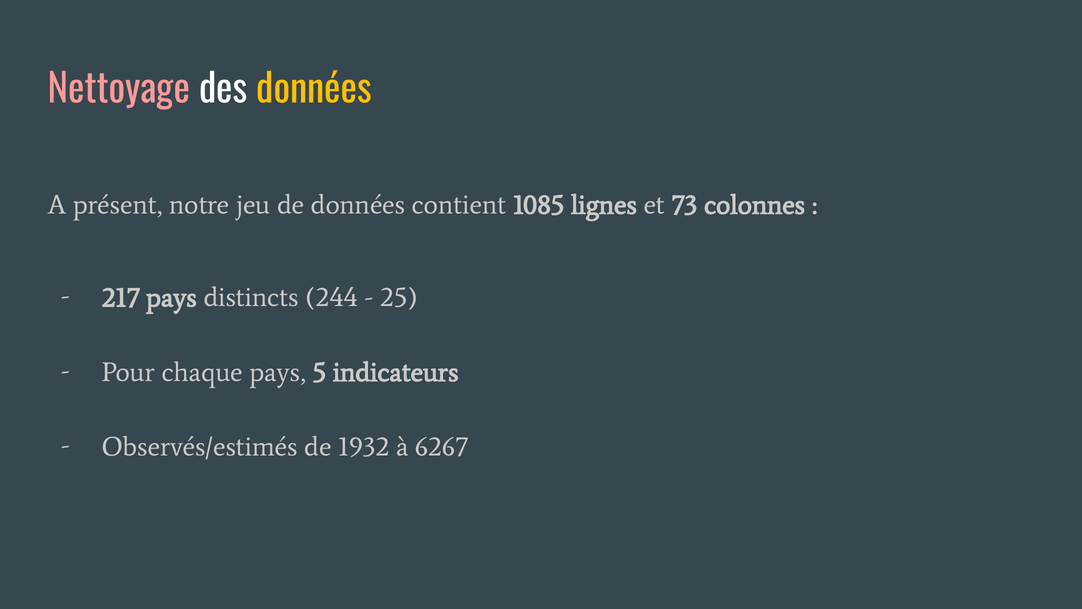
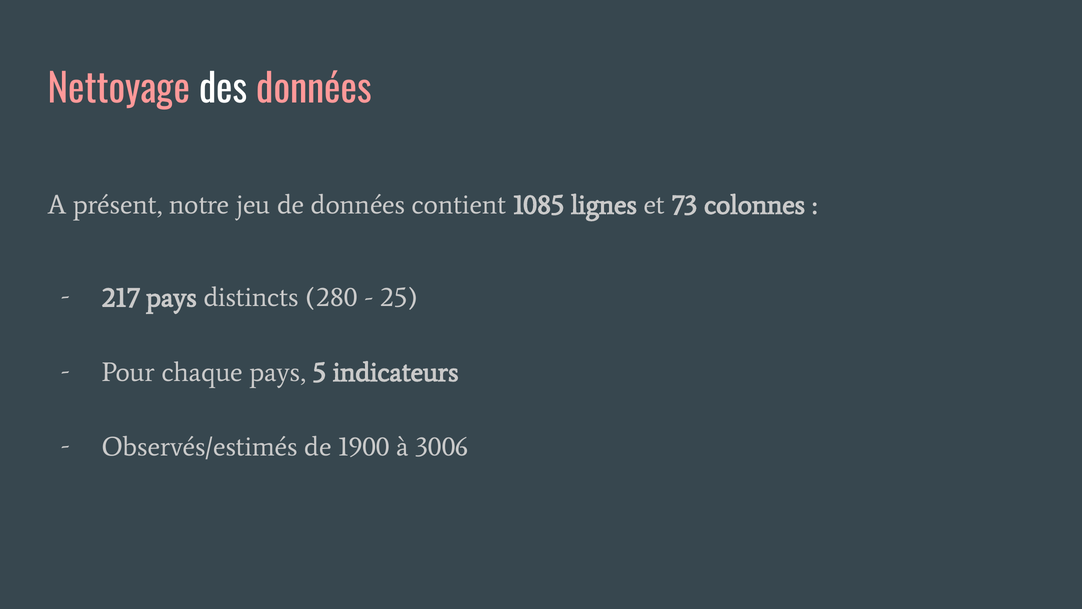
données colour: yellow -> pink (314, 90)
244: 244 -> 280 (332, 297)
1932: 1932 -> 1900 (364, 447)
6267: 6267 -> 3006 (442, 447)
